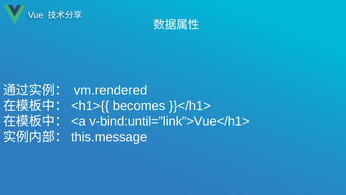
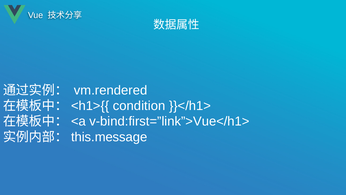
becomes: becomes -> condition (139, 106)
v-bind:until=”link”>Vue</h1>: v-bind:until=”link”>Vue</h1> -> v-bind:first=”link”>Vue</h1> (169, 121)
